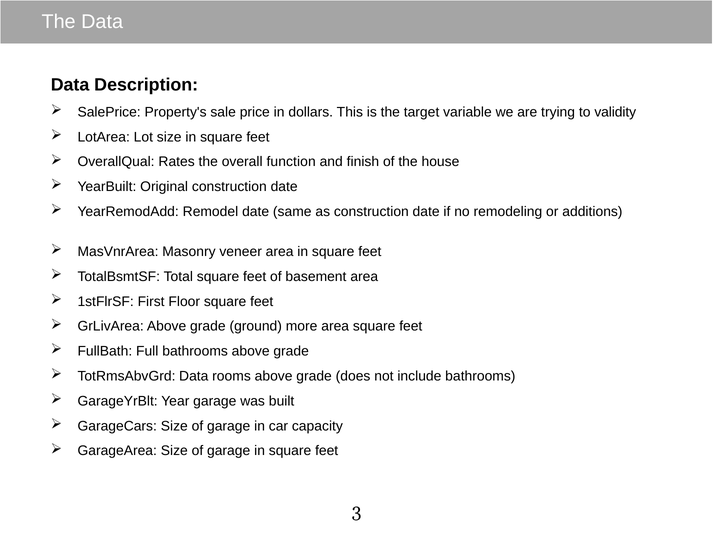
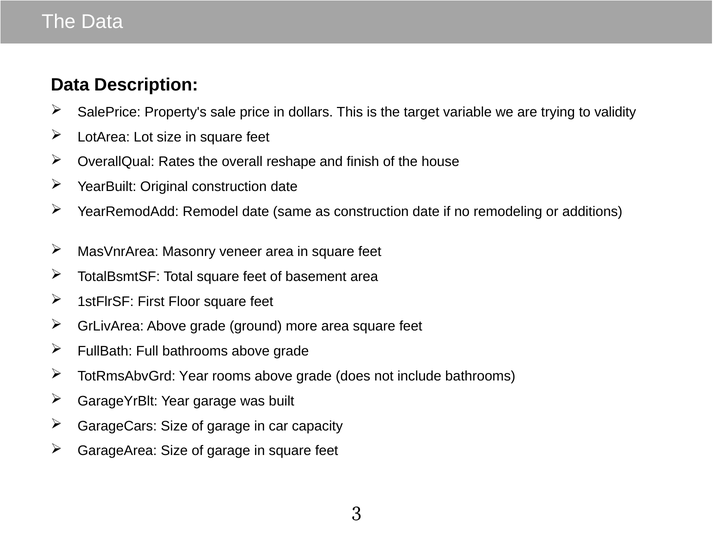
function: function -> reshape (291, 162)
TotRmsAbvGrd Data: Data -> Year (194, 376)
